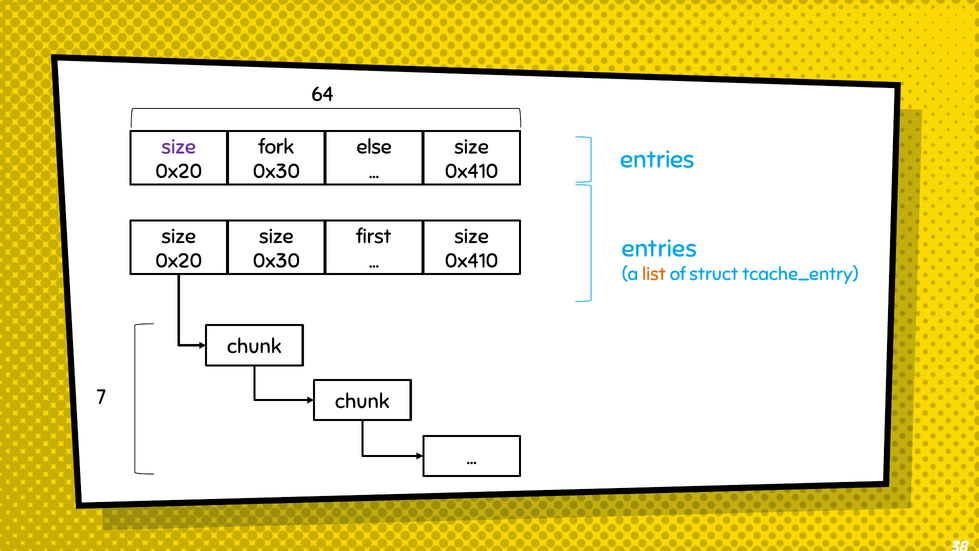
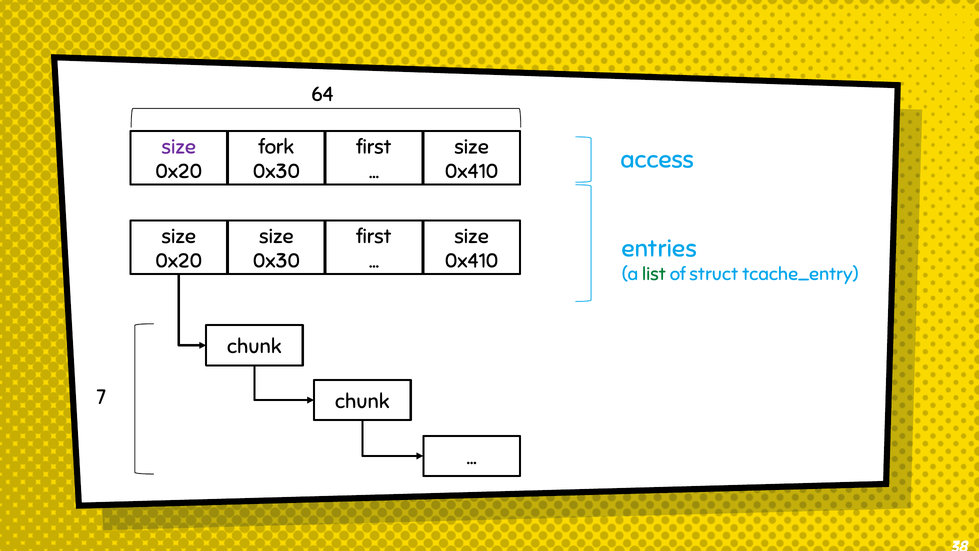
else: else -> first (374, 147)
entries: entries -> access (657, 159)
list colour: orange -> green (654, 274)
